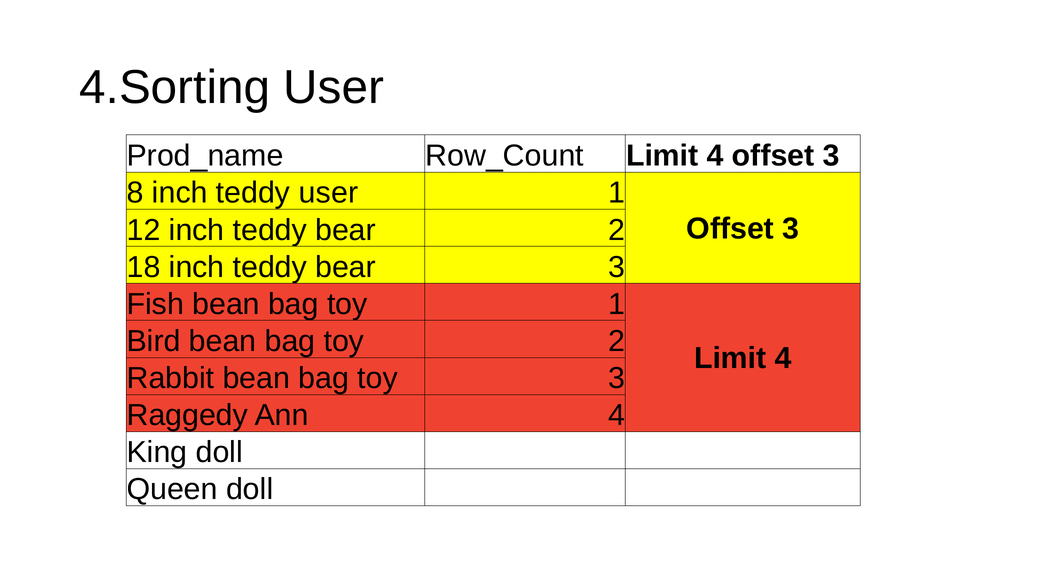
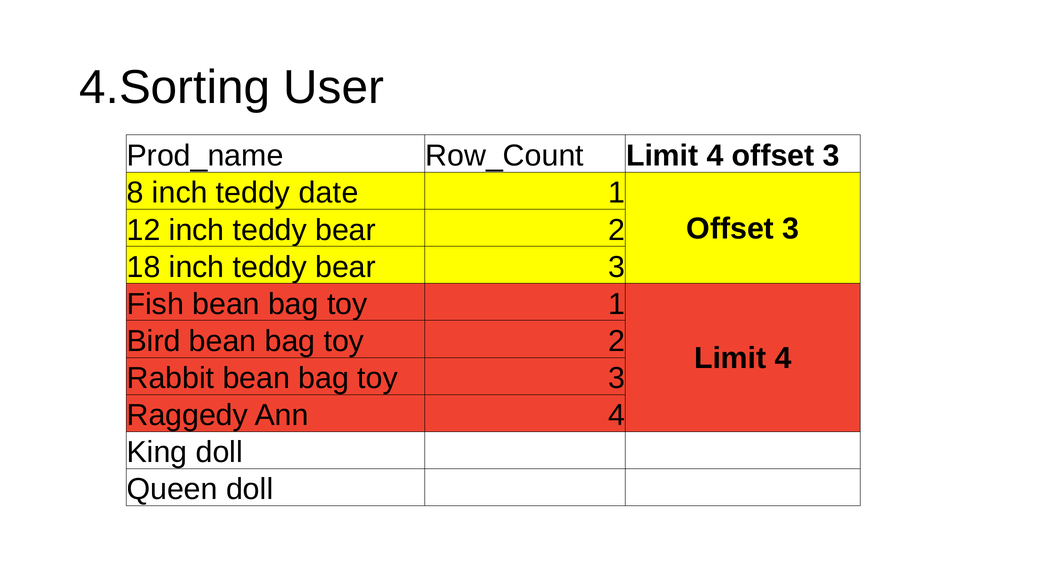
teddy user: user -> date (329, 193)
